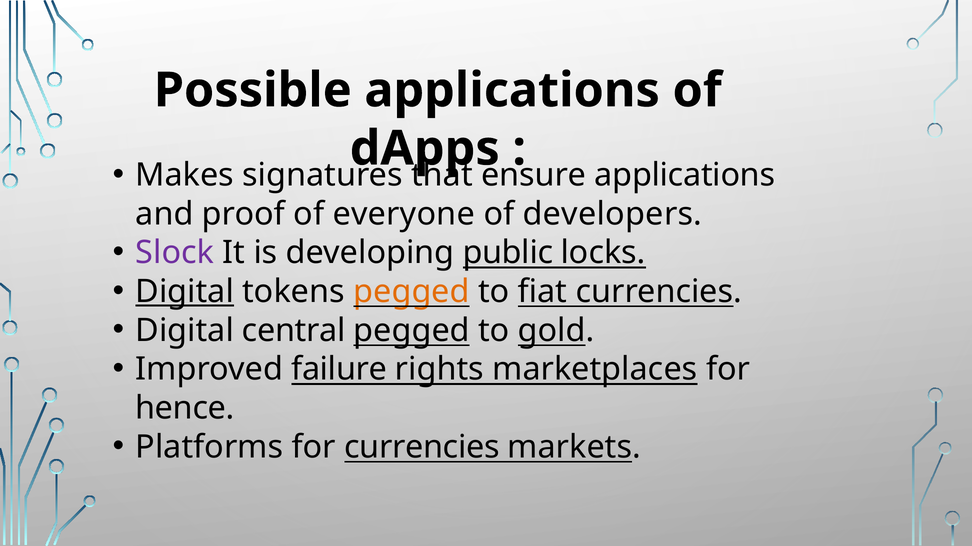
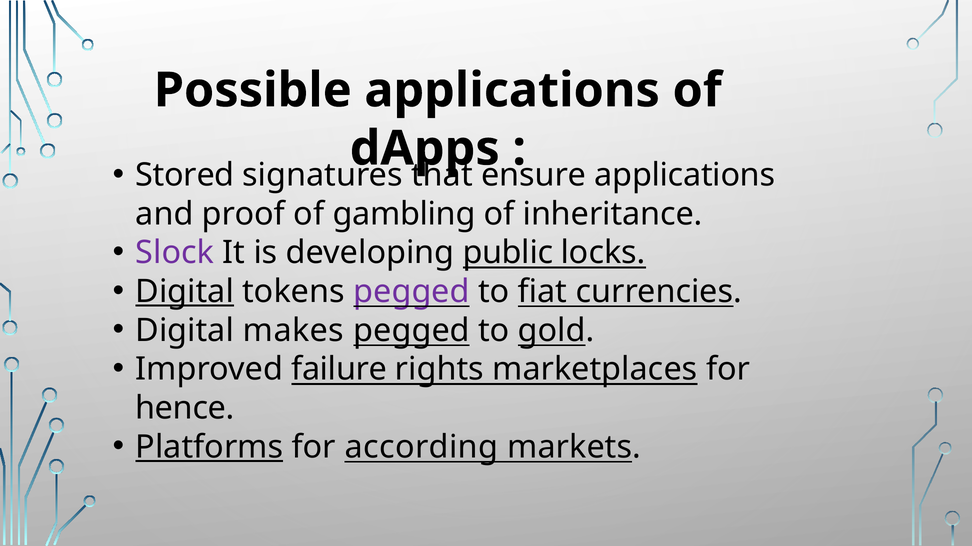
Makes: Makes -> Stored (185, 175)
everyone: everyone -> gambling (404, 214)
developers: developers -> inheritance (613, 214)
pegged colour: orange -> purple (412, 292)
central: central -> makes (293, 331)
Platforms underline: none -> present (209, 448)
for currencies: currencies -> according (421, 448)
